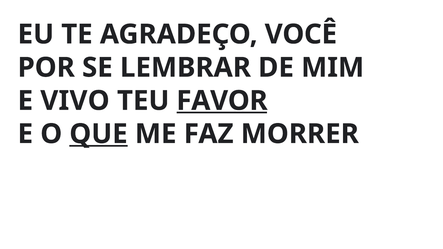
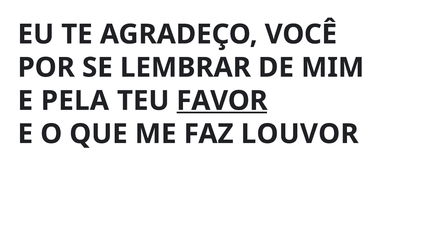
VIVO: VIVO -> PELA (75, 101)
QUE underline: present -> none (99, 134)
MORRER: MORRER -> LOUVOR (300, 134)
